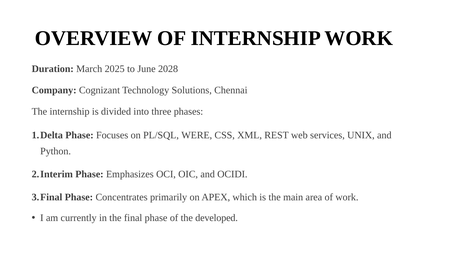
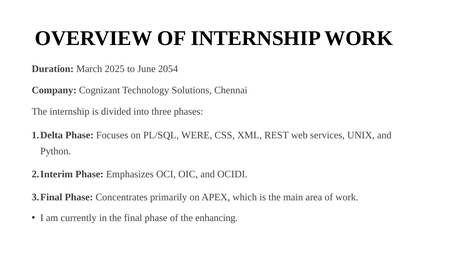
2028: 2028 -> 2054 (168, 69)
developed: developed -> enhancing (217, 218)
